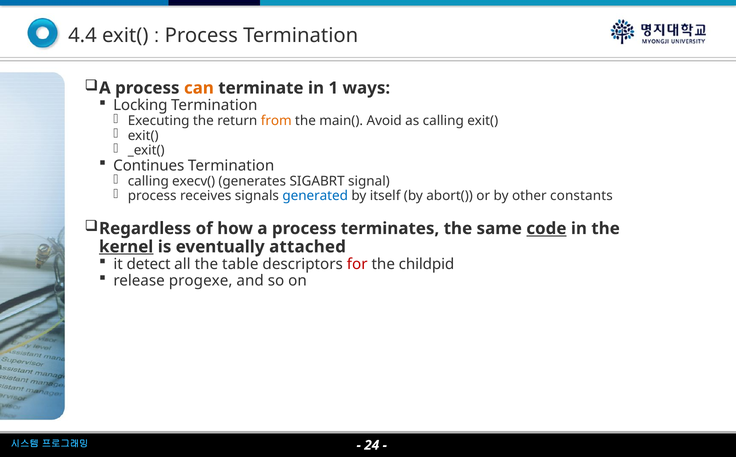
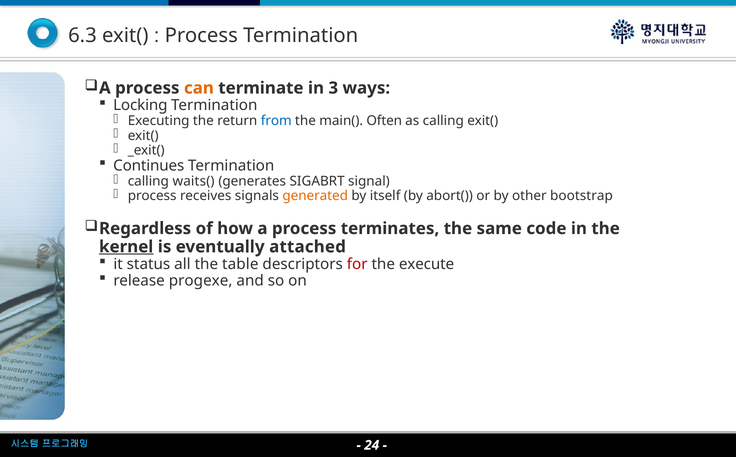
4.4: 4.4 -> 6.3 (82, 35)
1: 1 -> 3 (333, 88)
from colour: orange -> blue (276, 121)
Avoid: Avoid -> Often (384, 121)
execv(: execv( -> waits( (194, 181)
generated colour: blue -> orange (315, 196)
constants: constants -> bootstrap (581, 196)
code underline: present -> none (546, 228)
detect: detect -> status (148, 264)
childpid: childpid -> execute (426, 264)
